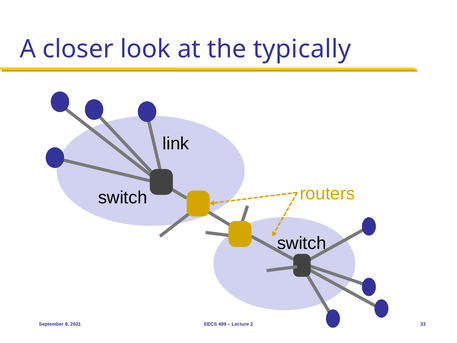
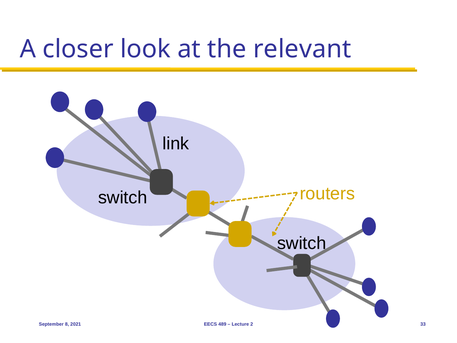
typically: typically -> relevant (302, 49)
